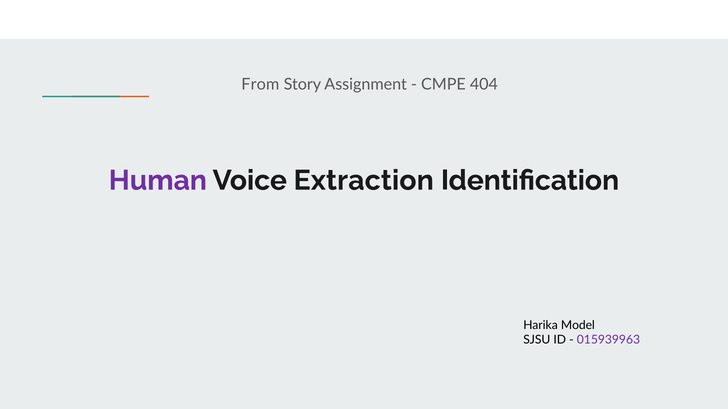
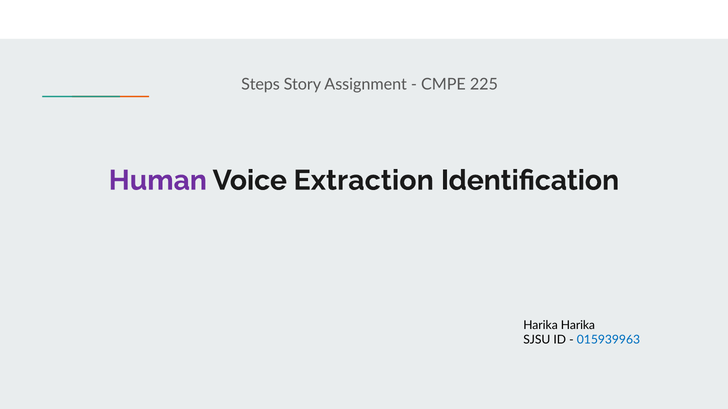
From: From -> Steps (260, 84)
404: 404 -> 225 (484, 84)
Harika Model: Model -> Harika (578, 326)
015939963 colour: purple -> blue (608, 340)
